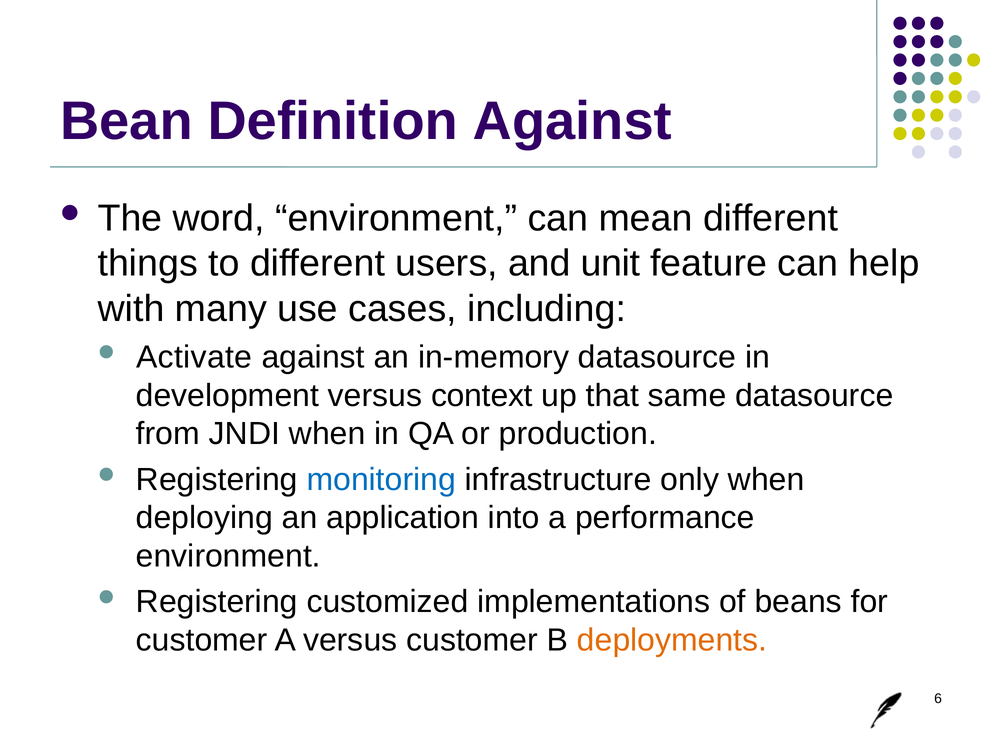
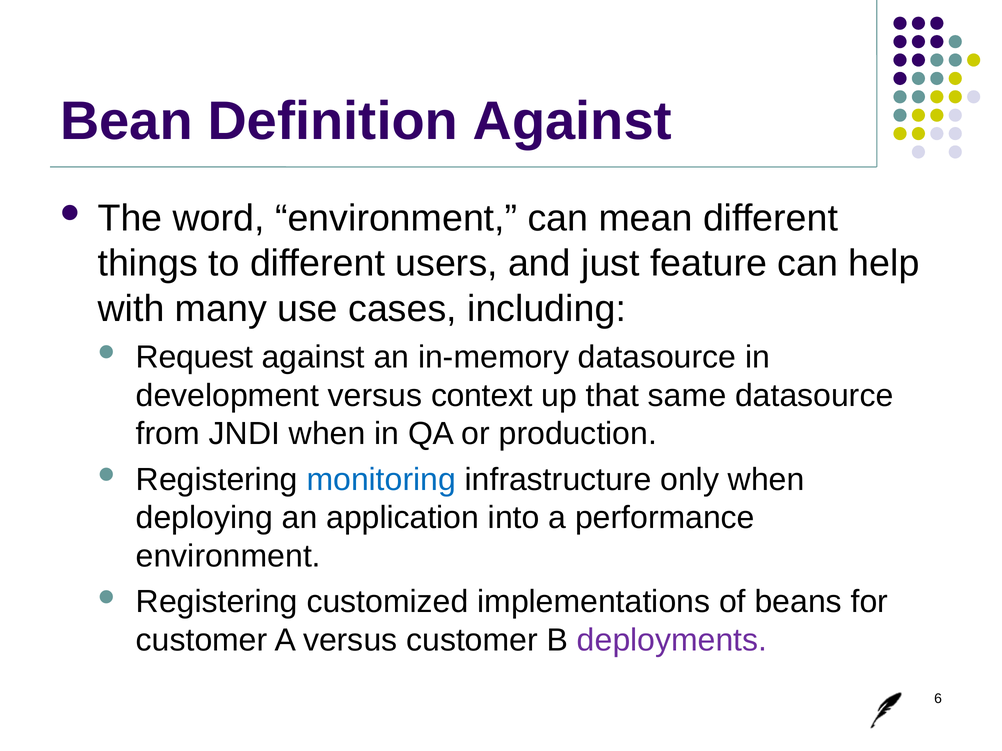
unit: unit -> just (610, 264)
Activate: Activate -> Request (194, 357)
deployments colour: orange -> purple (672, 641)
